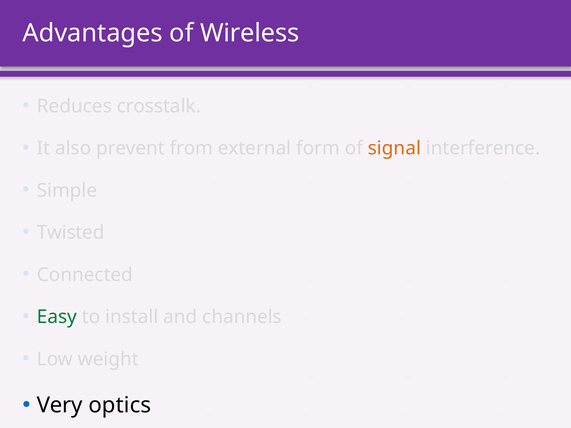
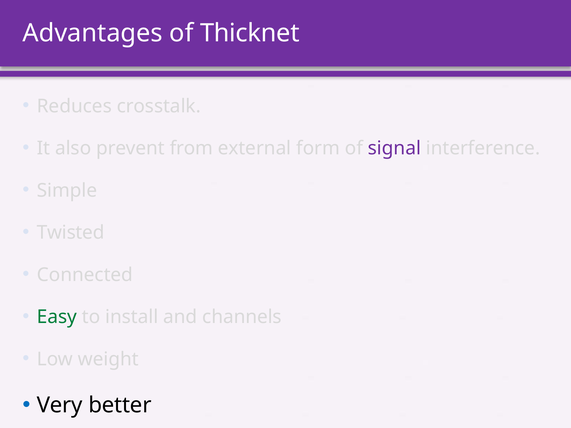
Wireless: Wireless -> Thicknet (250, 33)
signal colour: orange -> purple (394, 148)
optics: optics -> better (120, 406)
